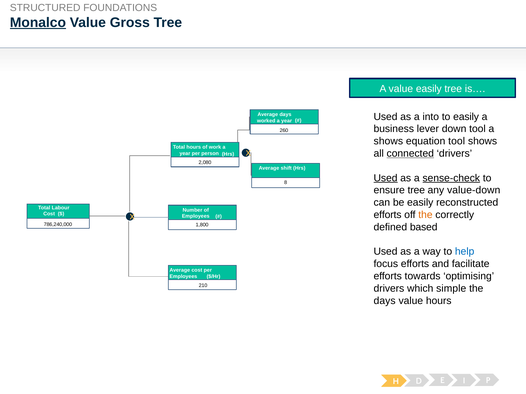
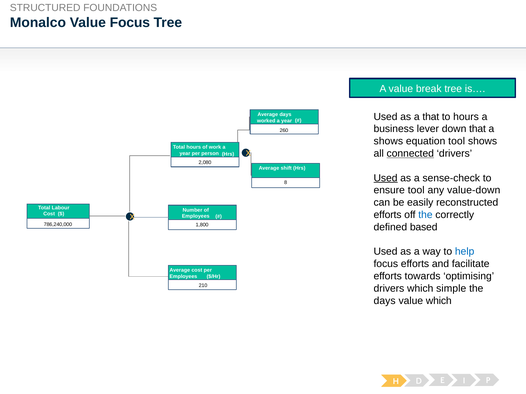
Monalco underline: present -> none (38, 23)
Value Gross: Gross -> Focus (130, 23)
value easily: easily -> break (429, 89)
a into: into -> that (431, 117)
to easily: easily -> hours (466, 117)
down tool: tool -> that (478, 129)
sense-check underline: present -> none (451, 178)
ensure tree: tree -> tool (416, 190)
the colour: orange -> blue (425, 215)
value hours: hours -> which (439, 301)
